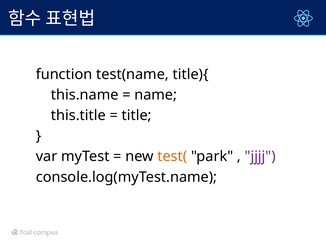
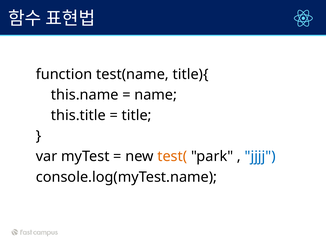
jjjj colour: purple -> blue (260, 157)
